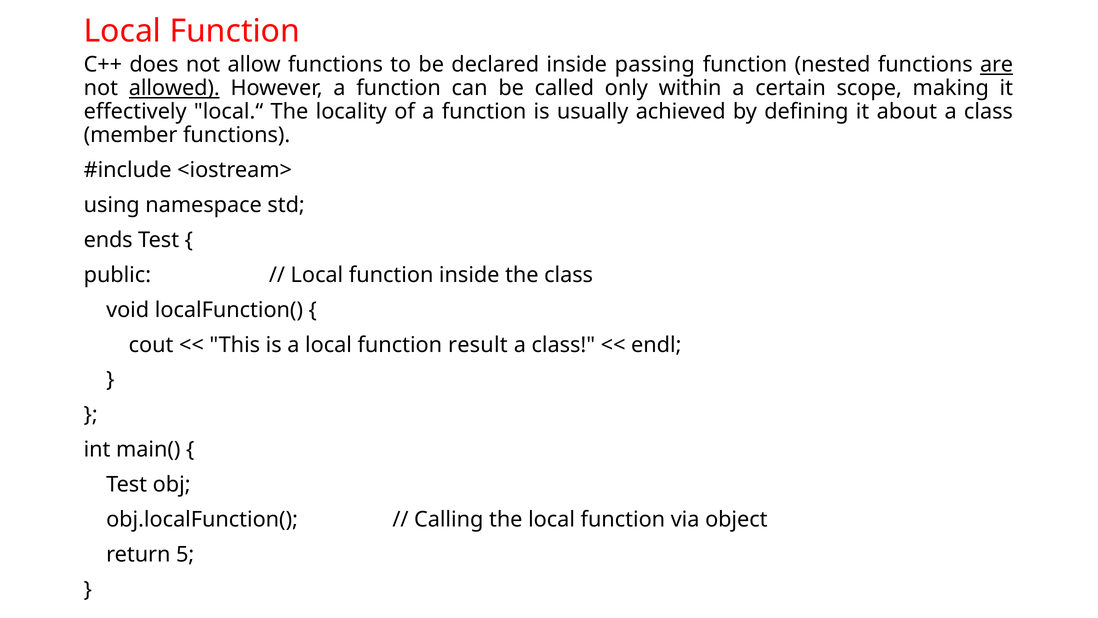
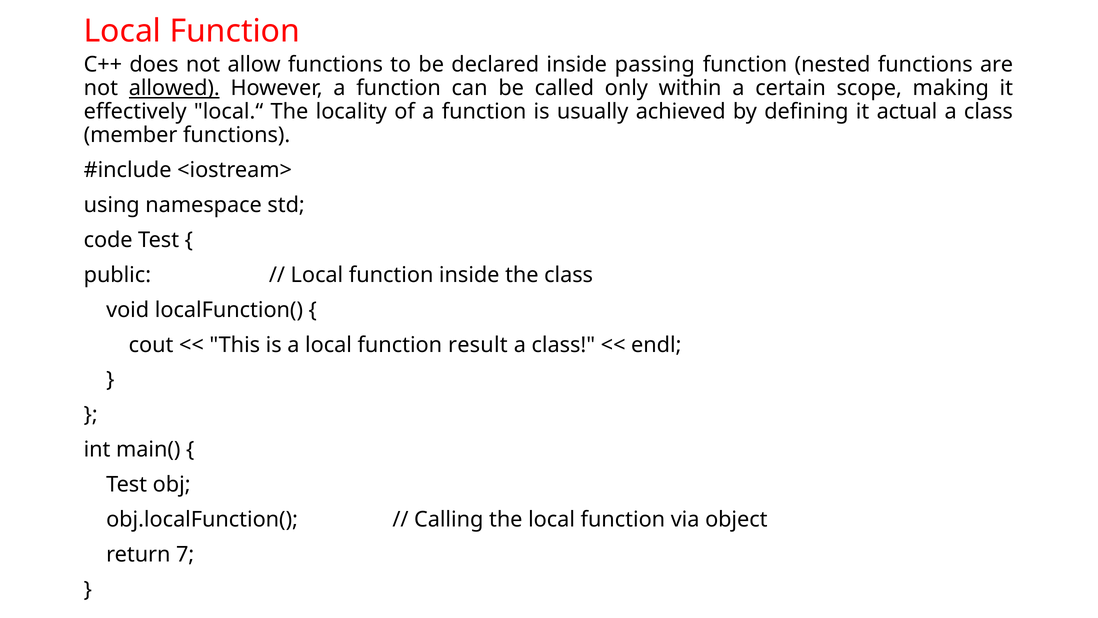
are underline: present -> none (997, 65)
about: about -> actual (907, 112)
ends: ends -> code (108, 240)
5: 5 -> 7 (185, 554)
